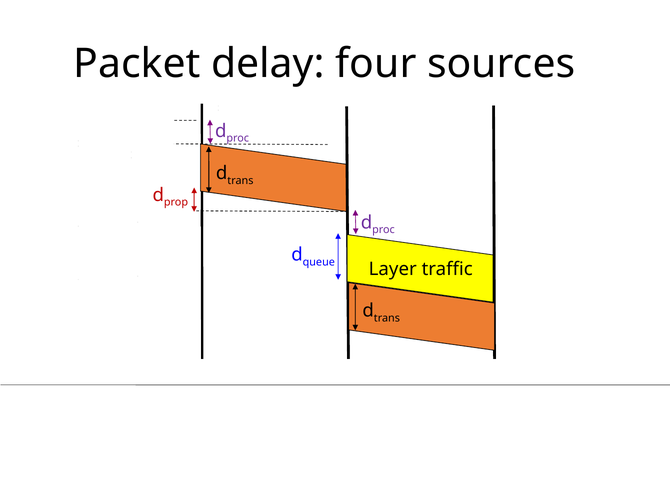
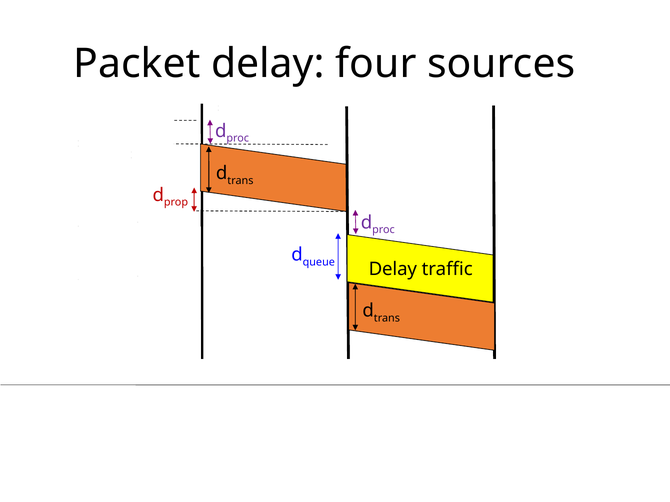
Layer: Layer -> Delay (393, 269)
